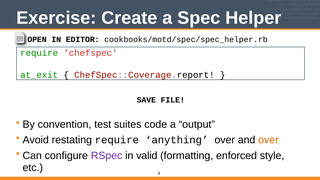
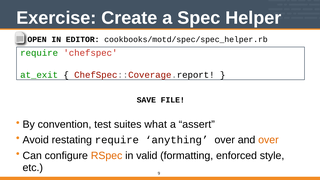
code: code -> what (156, 124)
output: output -> assert (197, 124)
RSpec colour: purple -> orange (107, 156)
